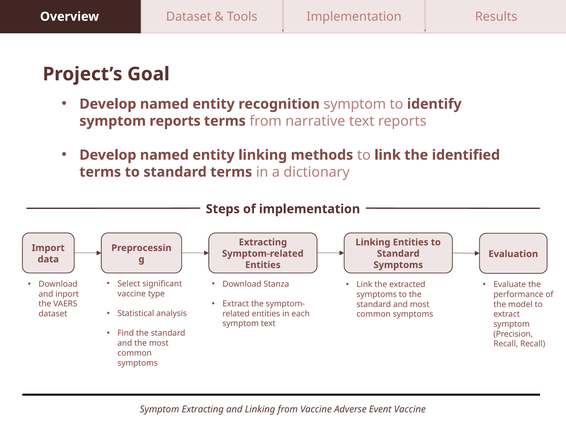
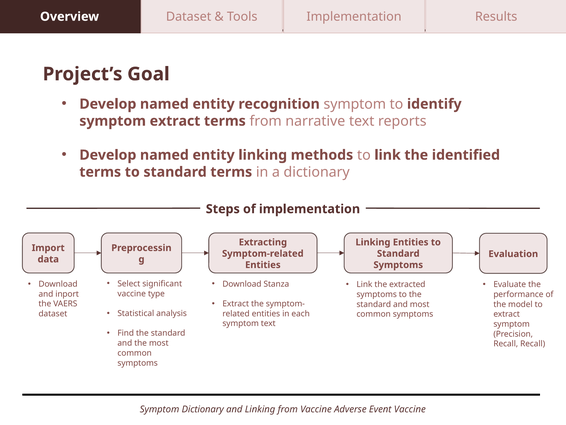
symptom reports: reports -> extract (175, 121)
Symptom Extracting: Extracting -> Dictionary (203, 409)
